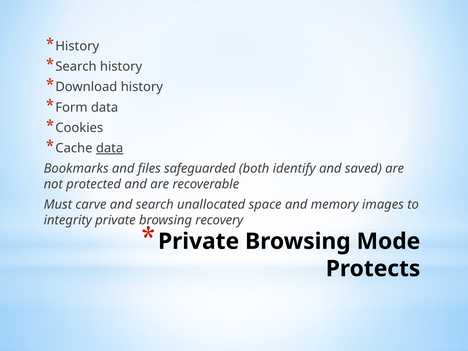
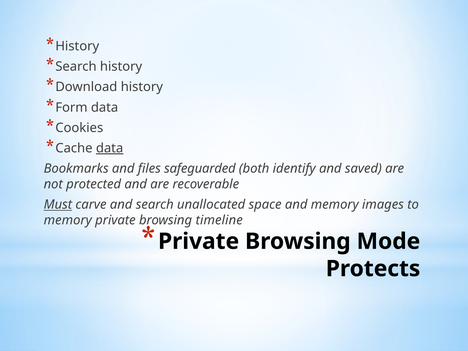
Must underline: none -> present (58, 205)
integrity: integrity -> memory (68, 220)
recovery: recovery -> timeline (219, 220)
